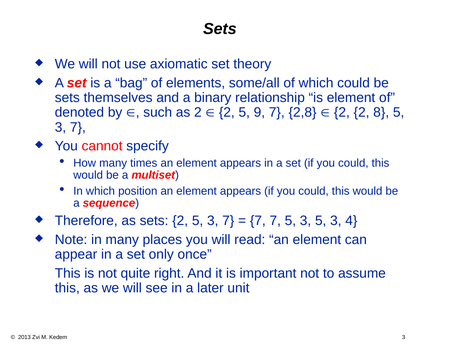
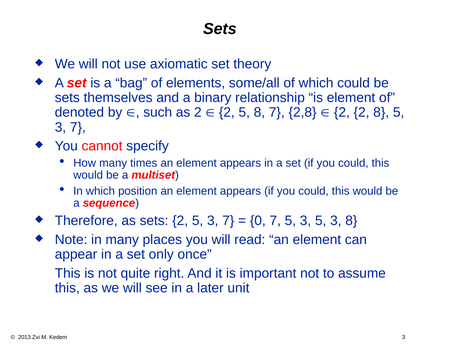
5 9: 9 -> 8 (259, 112)
7: 7 -> 0 (258, 221)
3 4: 4 -> 8 (351, 221)
